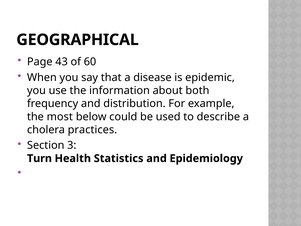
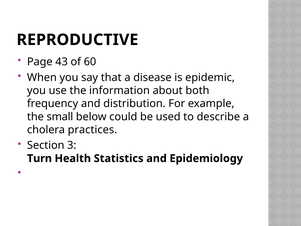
GEOGRAPHICAL: GEOGRAPHICAL -> REPRODUCTIVE (77, 40)
most: most -> small (60, 117)
